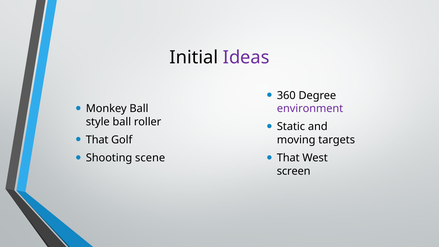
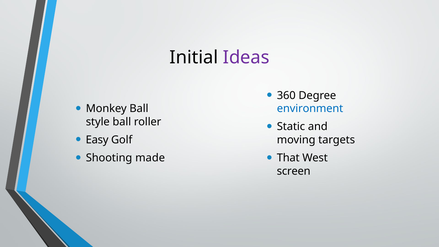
environment colour: purple -> blue (310, 109)
That: That -> Easy (97, 140)
scene: scene -> made (150, 158)
